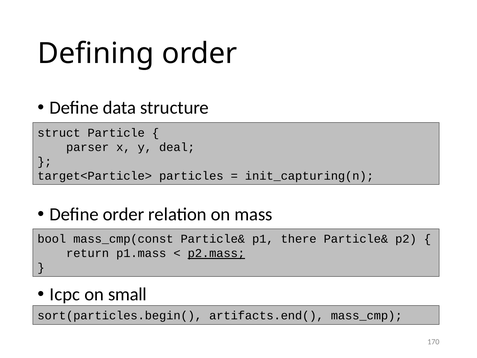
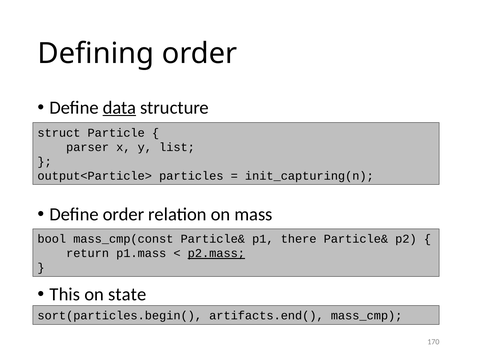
data underline: none -> present (120, 108)
deal: deal -> list (177, 147)
target<Particle>: target<Particle> -> output<Particle> (95, 176)
Icpc: Icpc -> This (65, 294)
small: small -> state (127, 294)
